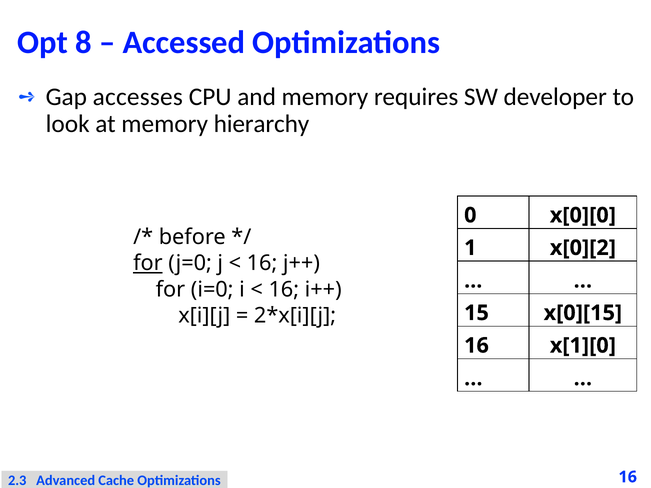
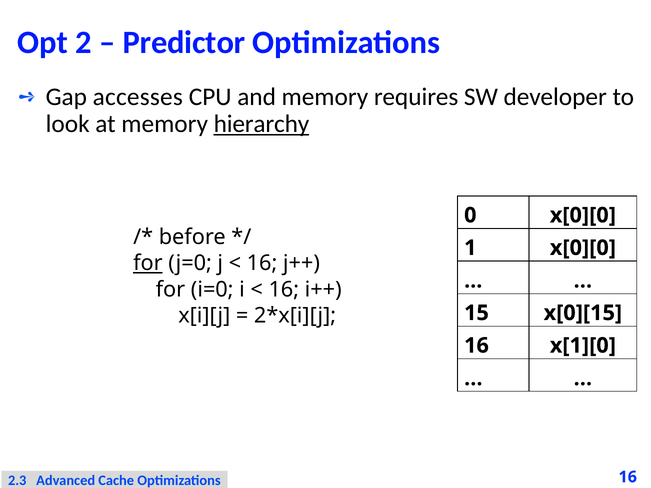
8: 8 -> 2 (83, 43)
Accessed: Accessed -> Predictor (184, 43)
hierarchy underline: none -> present (261, 124)
1 x[0][2: x[0][2 -> x[0][0 (583, 248)
